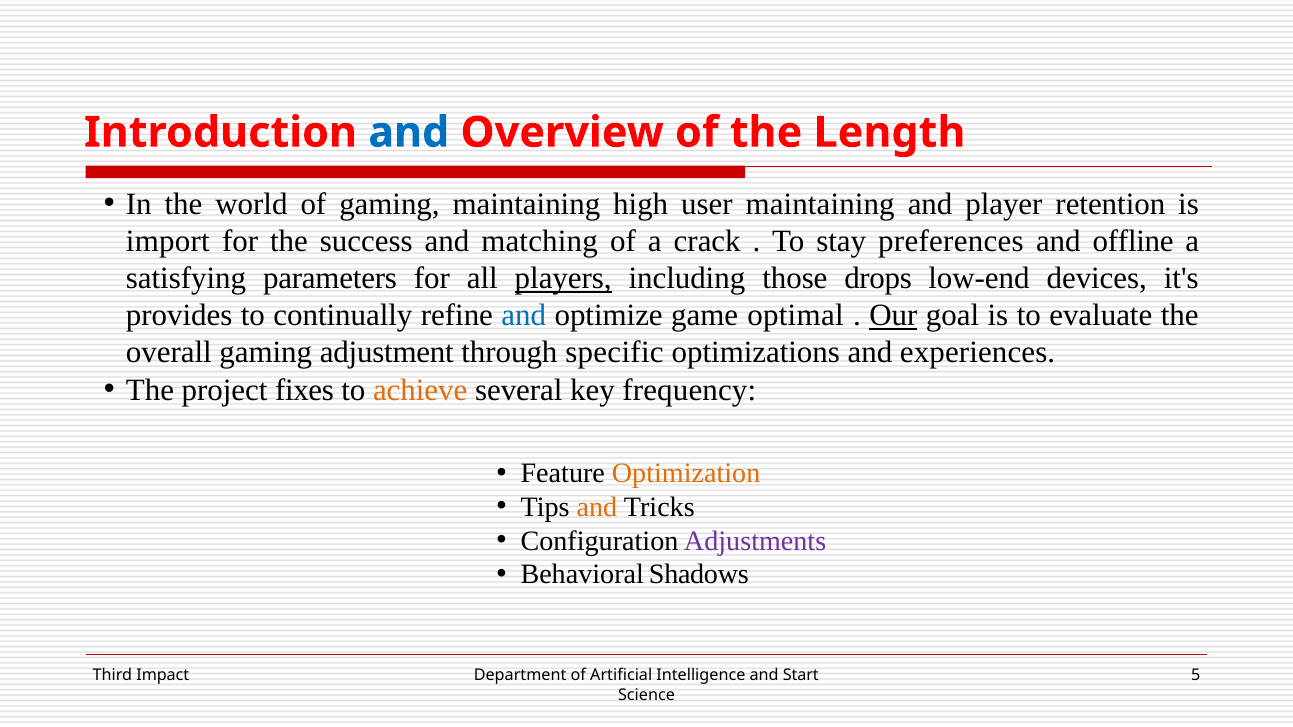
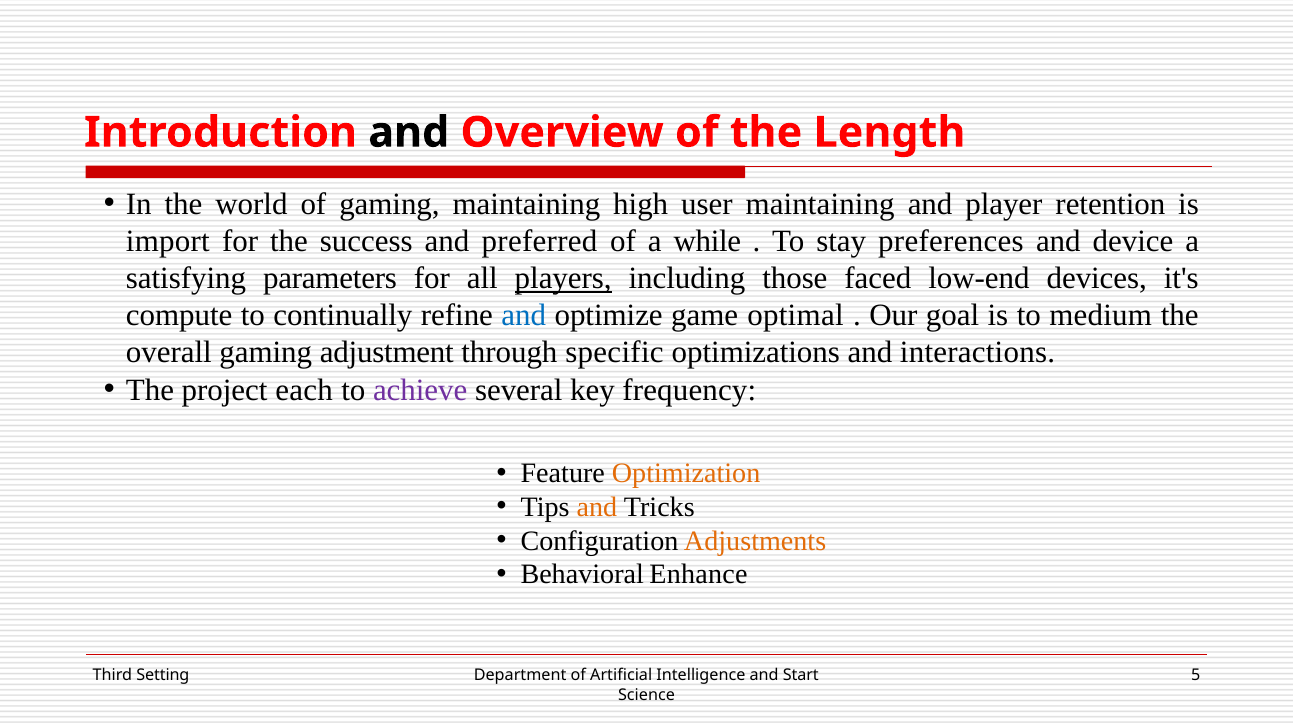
and colour: blue -> black (409, 133)
matching: matching -> preferred (540, 241)
crack: crack -> while (707, 241)
offline: offline -> device (1133, 241)
drops: drops -> faced (878, 279)
provides: provides -> compute (179, 316)
Our underline: present -> none (893, 316)
evaluate: evaluate -> medium (1101, 316)
experiences: experiences -> interactions (978, 353)
fixes: fixes -> each (304, 390)
achieve colour: orange -> purple (420, 390)
Adjustments colour: purple -> orange (755, 541)
Shadows: Shadows -> Enhance (699, 575)
Impact: Impact -> Setting (163, 676)
